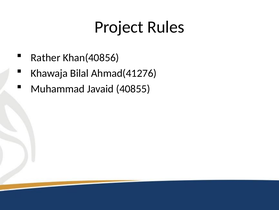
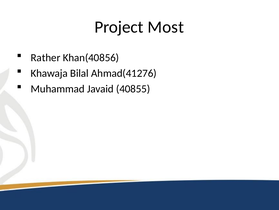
Rules: Rules -> Most (166, 27)
